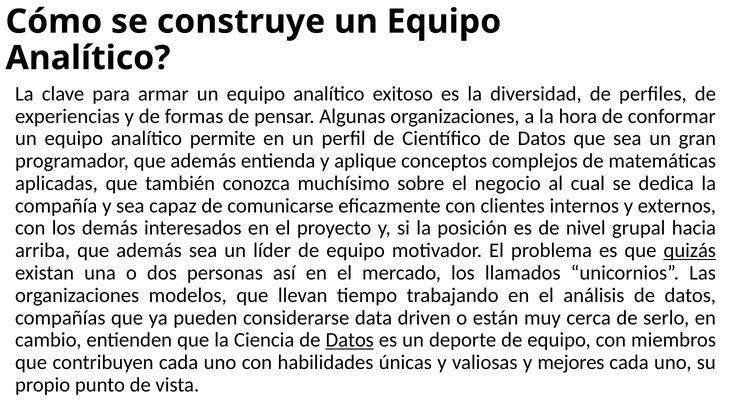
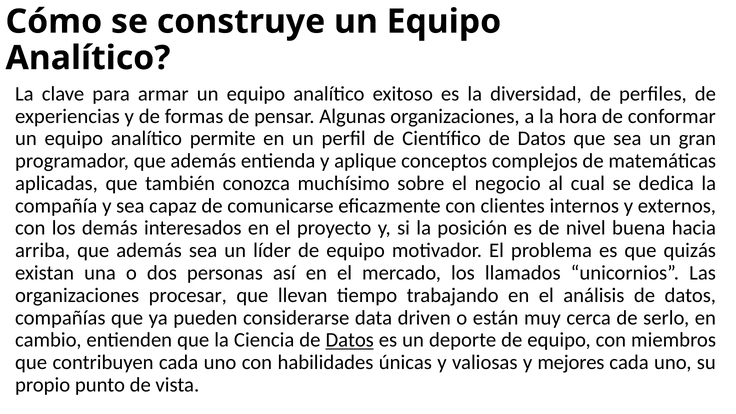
grupal: grupal -> buena (639, 228)
quizás underline: present -> none (690, 251)
modelos: modelos -> procesar (188, 295)
